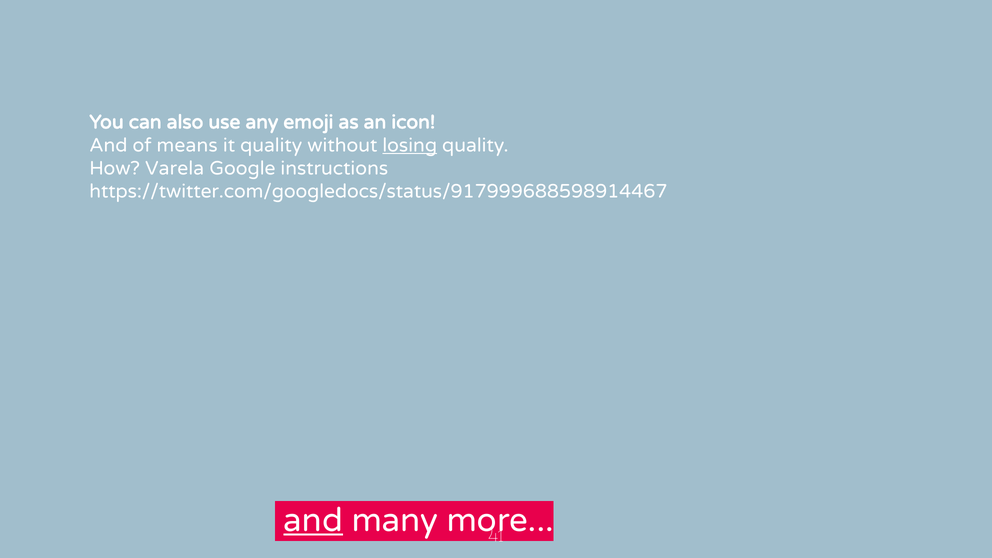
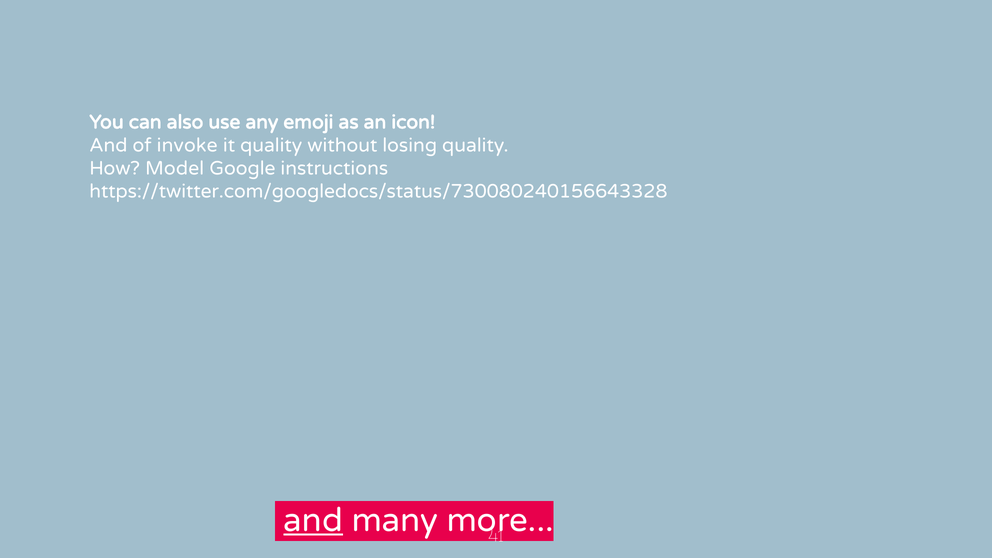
means: means -> invoke (187, 145)
losing underline: present -> none (410, 145)
Varela: Varela -> Model (175, 168)
https://twitter.com/googledocs/status/917999688598914467: https://twitter.com/googledocs/status/917999688598914467 -> https://twitter.com/googledocs/status/730080240156643328 (378, 191)
